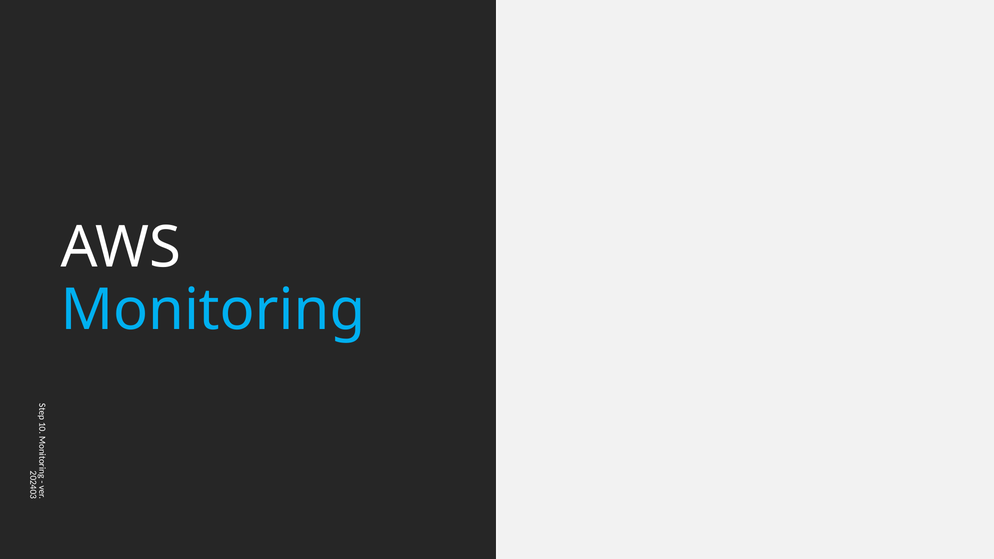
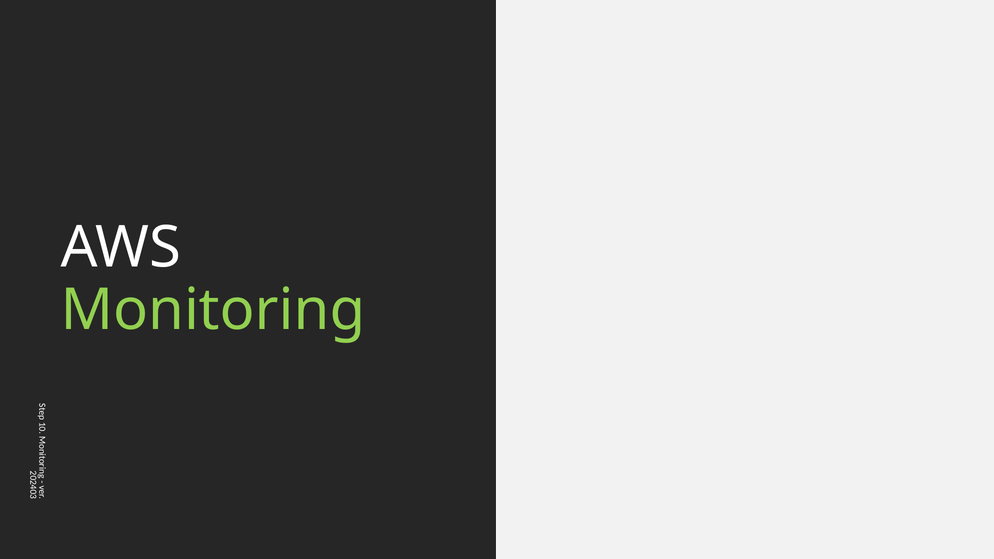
Monitoring colour: light blue -> light green (213, 310)
